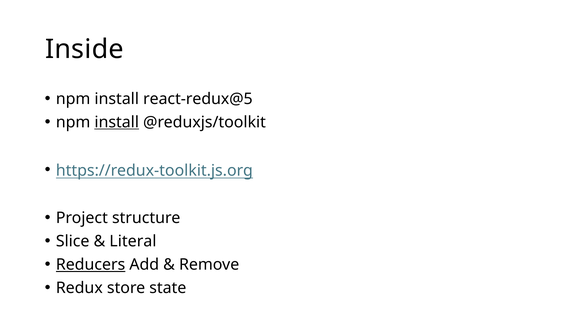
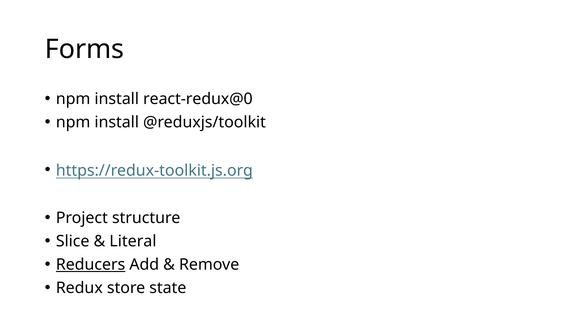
Inside: Inside -> Forms (85, 49)
react-redux@5: react-redux@5 -> react-redux@0 (198, 99)
install underline: present -> none (117, 122)
